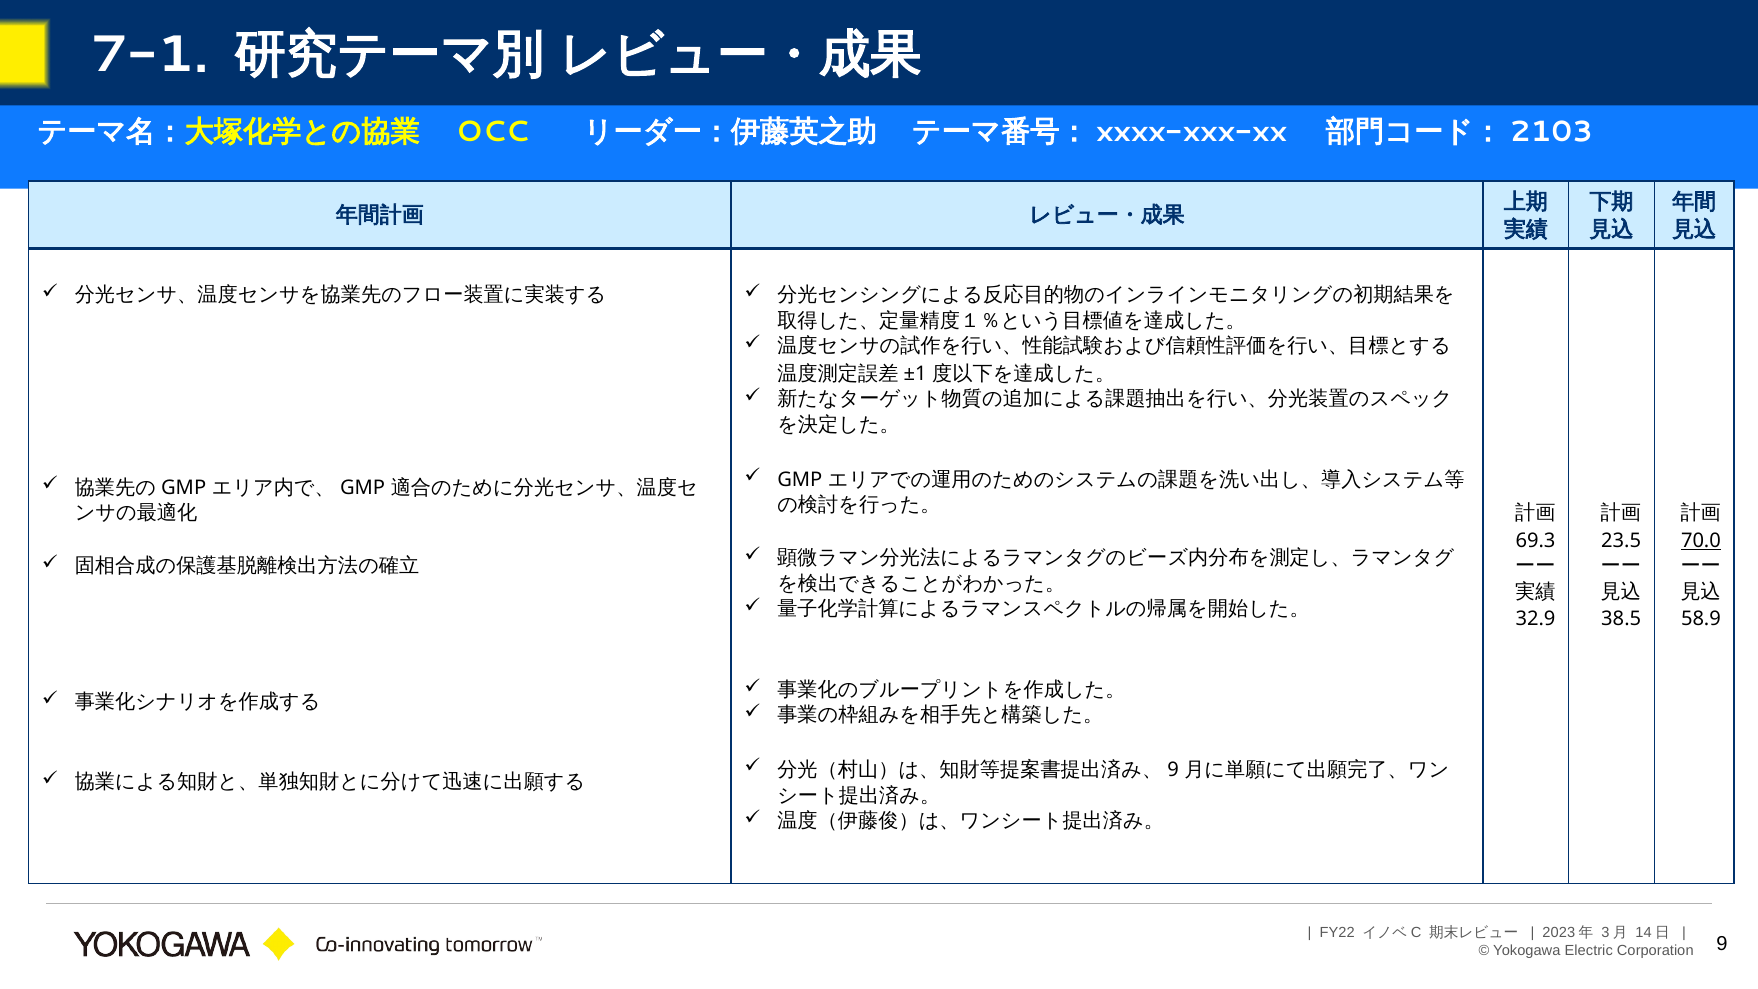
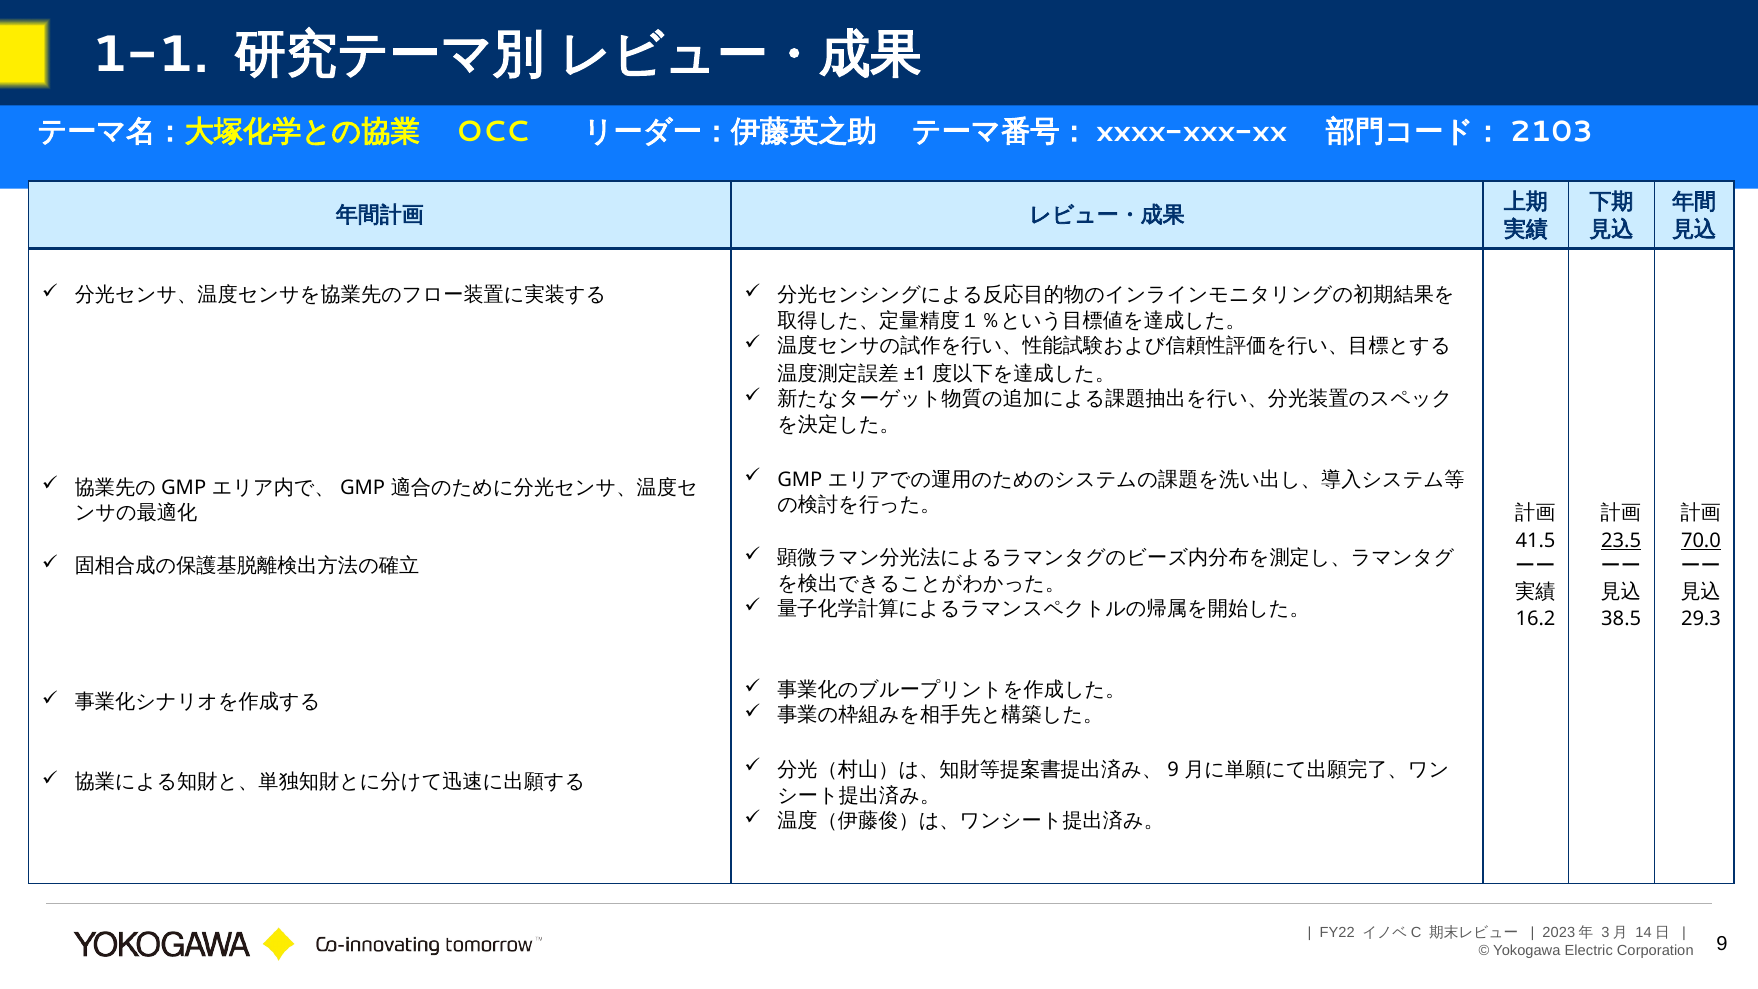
7-1: 7-1 -> 1-1 (150, 54)
69.3: 69.3 -> 41.5 (1536, 541)
23.5 underline: none -> present (1621, 541)
32.9: 32.9 -> 16.2 (1536, 619)
58.9: 58.9 -> 29.3 (1701, 619)
